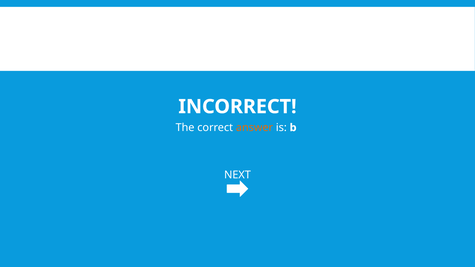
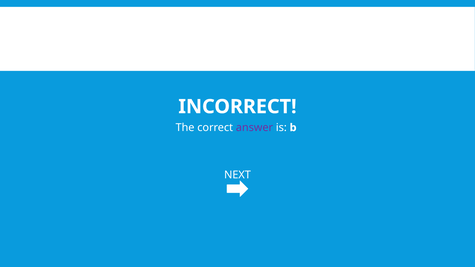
answer colour: orange -> purple (254, 128)
